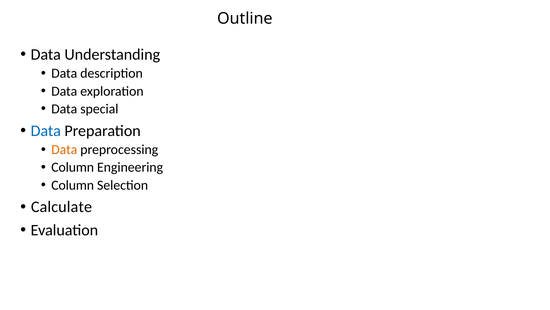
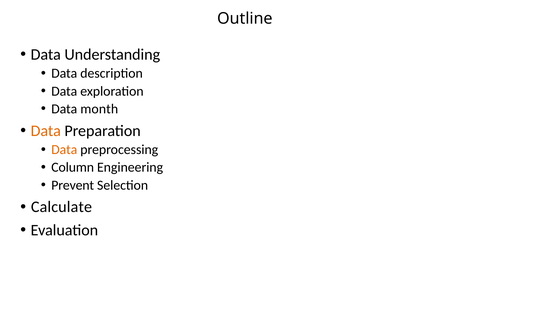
special: special -> month (99, 109)
Data colour: blue -> orange (46, 130)
Column: Column -> Prevent (73, 185)
